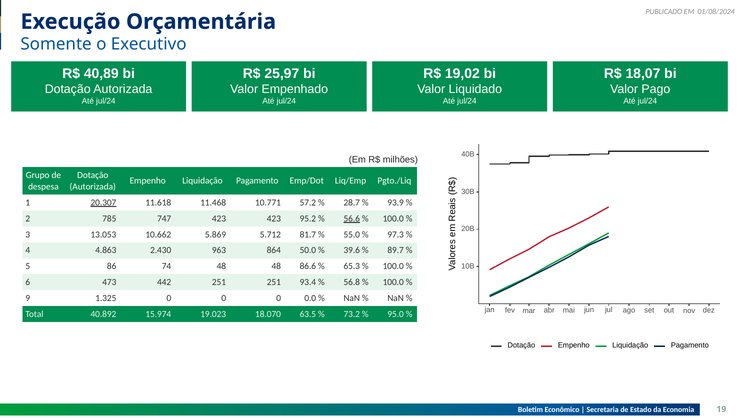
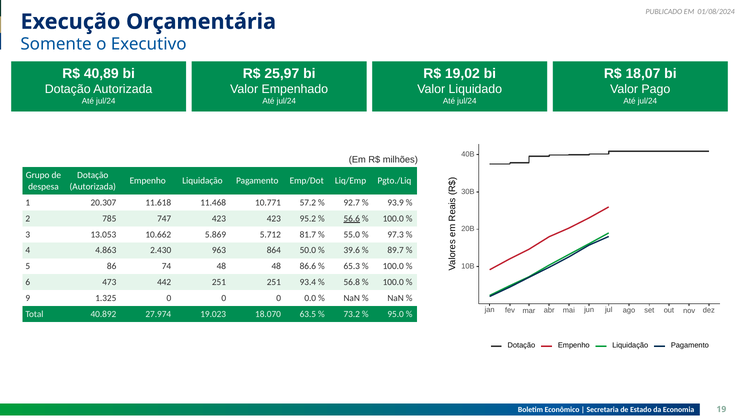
20.307 underline: present -> none (103, 203)
28.7: 28.7 -> 92.7 (352, 203)
15.974: 15.974 -> 27.974 (158, 314)
